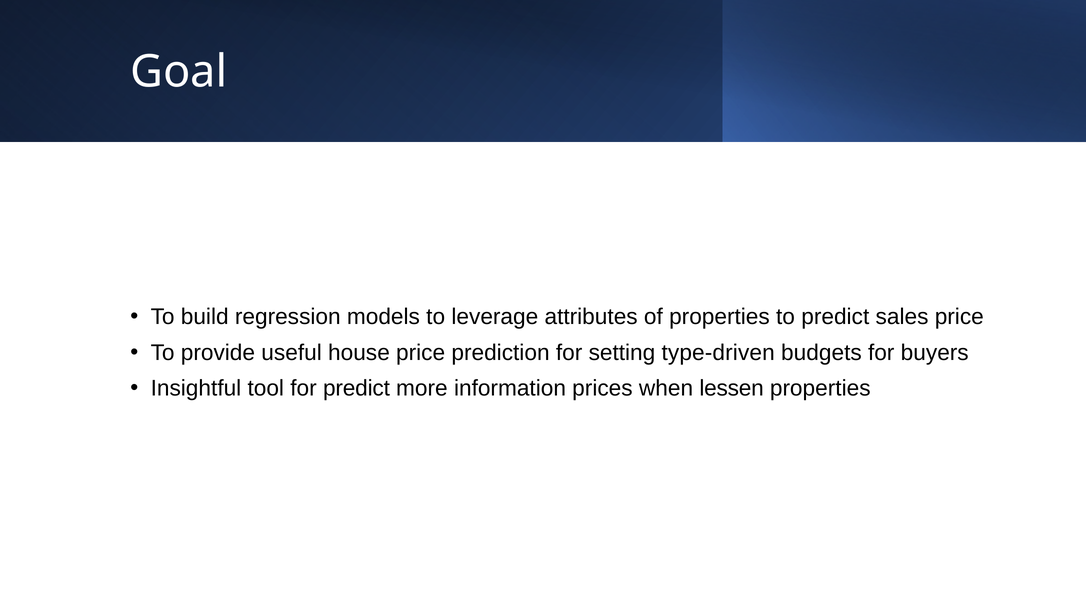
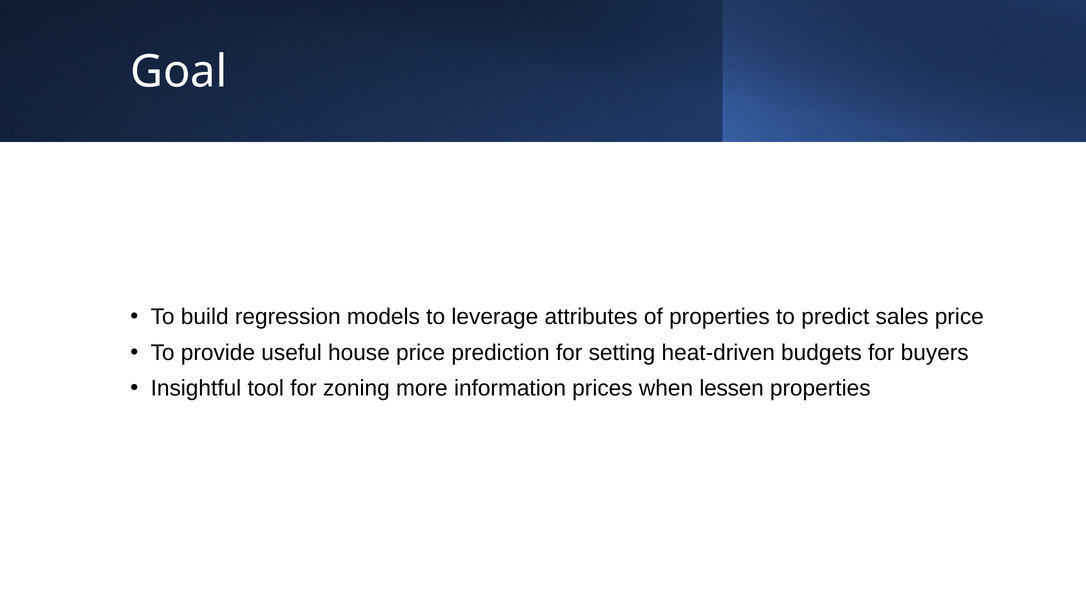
type-driven: type-driven -> heat-driven (718, 353)
for predict: predict -> zoning (356, 388)
